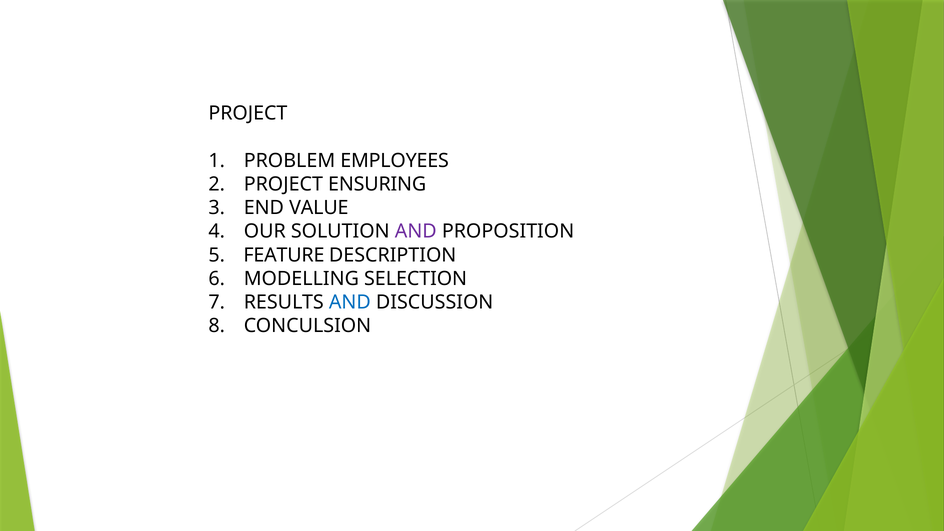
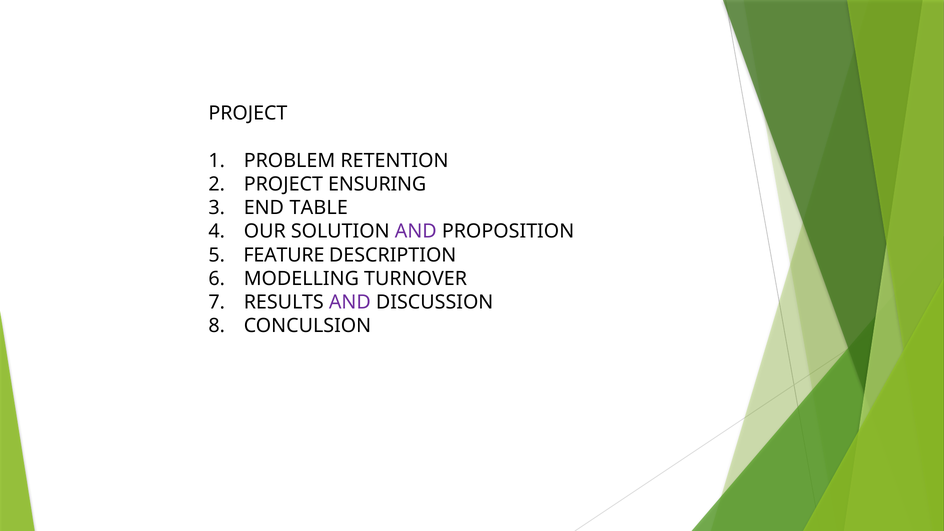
EMPLOYEES: EMPLOYEES -> RETENTION (394, 161)
VALUE: VALUE -> TABLE (319, 208)
SELECTION: SELECTION -> TURNOVER (416, 279)
AND colour: blue -> purple (350, 302)
